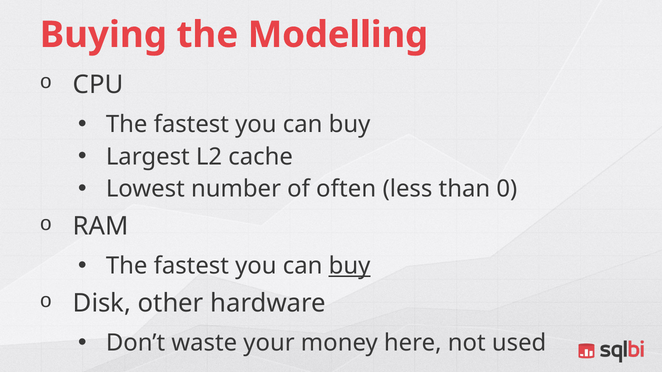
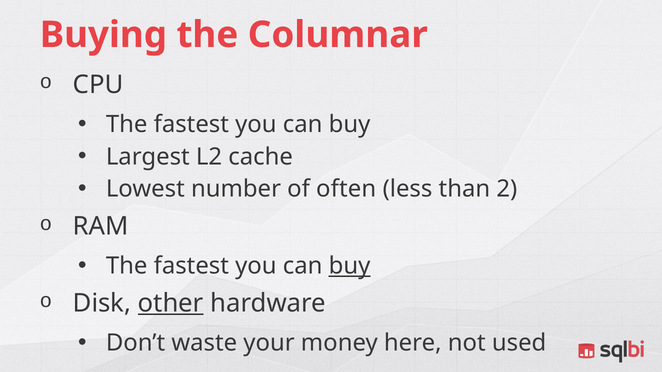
Modelling: Modelling -> Columnar (338, 35)
0: 0 -> 2 (507, 189)
other underline: none -> present (171, 304)
